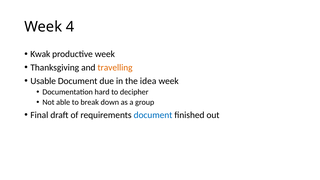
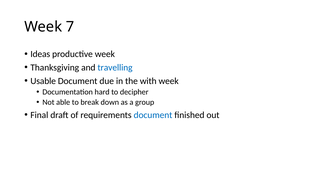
4: 4 -> 7 (70, 27)
Kwak: Kwak -> Ideas (40, 54)
travelling colour: orange -> blue (115, 68)
idea: idea -> with (148, 81)
